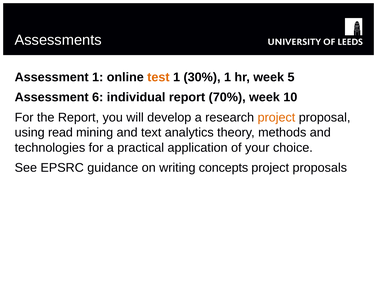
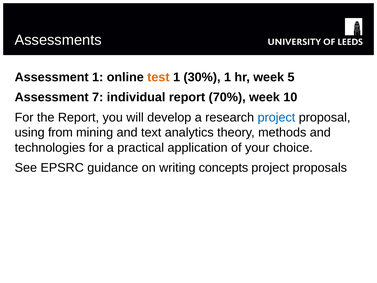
6: 6 -> 7 (98, 97)
project colour: orange -> blue (276, 117)
read: read -> from (60, 132)
